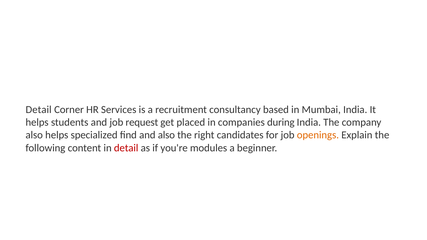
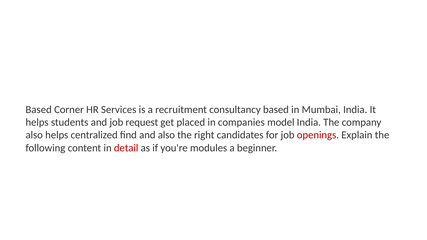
Detail: Detail -> Based (39, 110)
during: during -> model (281, 122)
specialized: specialized -> centralized (94, 135)
openings colour: orange -> red (318, 135)
